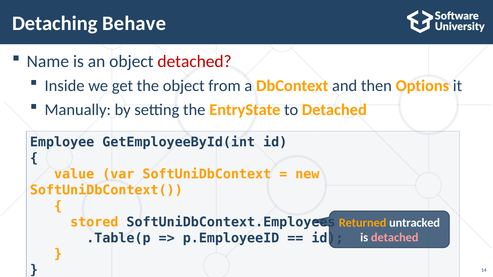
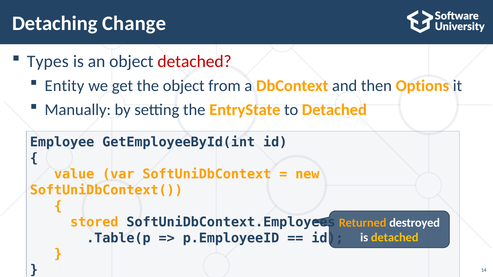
Behave: Behave -> Change (134, 23)
Name: Name -> Types (48, 62)
Inside: Inside -> Entity (64, 86)
untracked: untracked -> destroyed (415, 223)
detached colour: pink -> yellow (395, 238)
